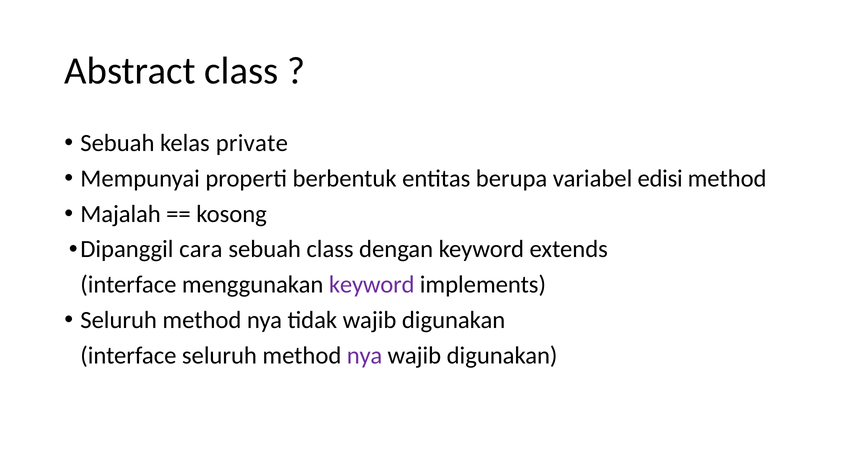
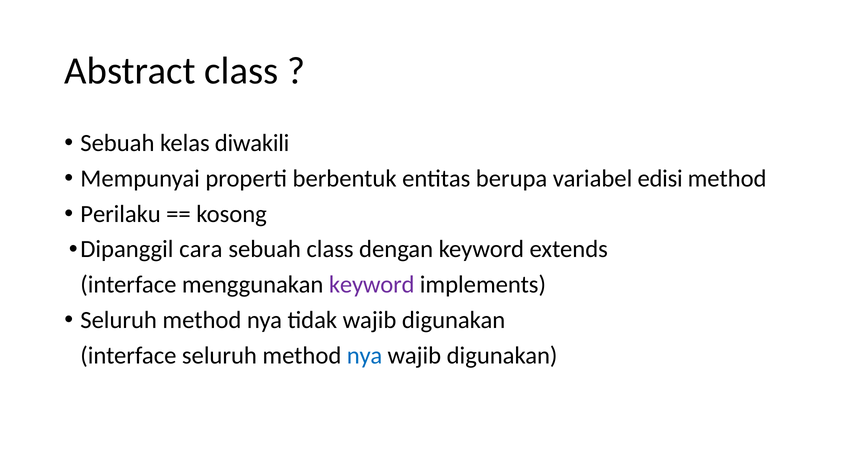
private: private -> diwakili (252, 143)
Majalah: Majalah -> Perilaku (121, 214)
nya colour: purple -> blue (365, 356)
